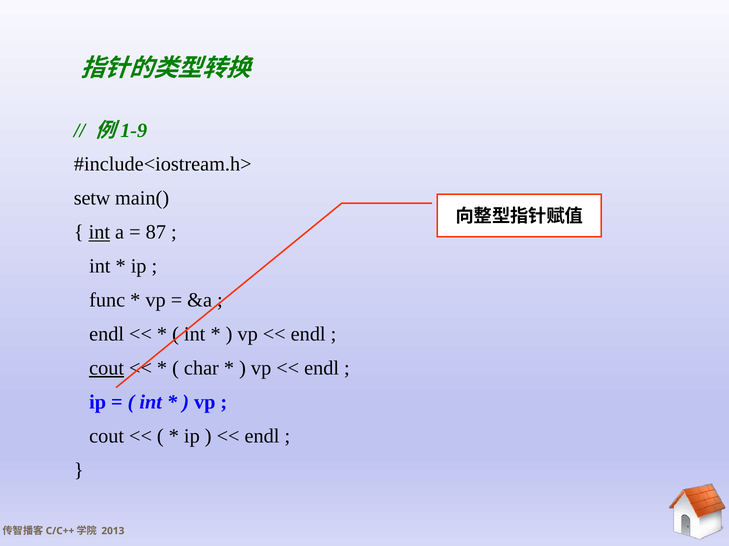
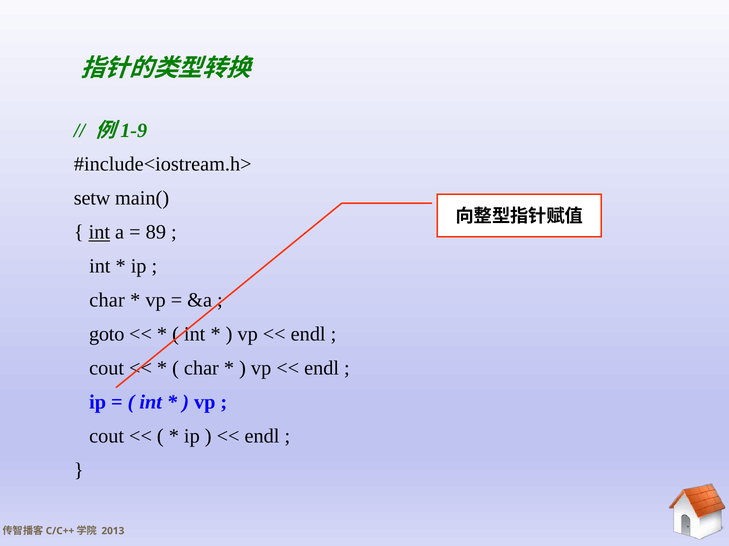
87: 87 -> 89 (156, 233)
func: func -> char (107, 301)
endl: endl -> goto (107, 335)
cout underline: present -> none (107, 369)
